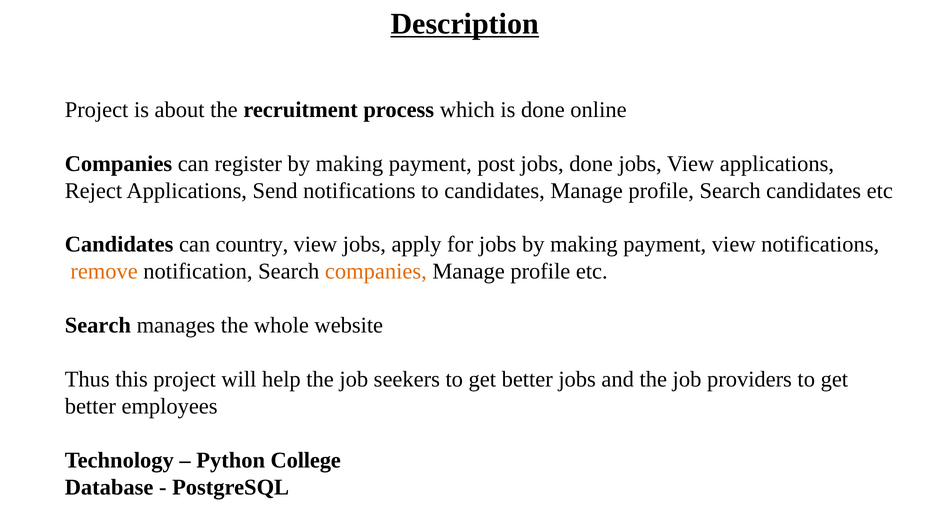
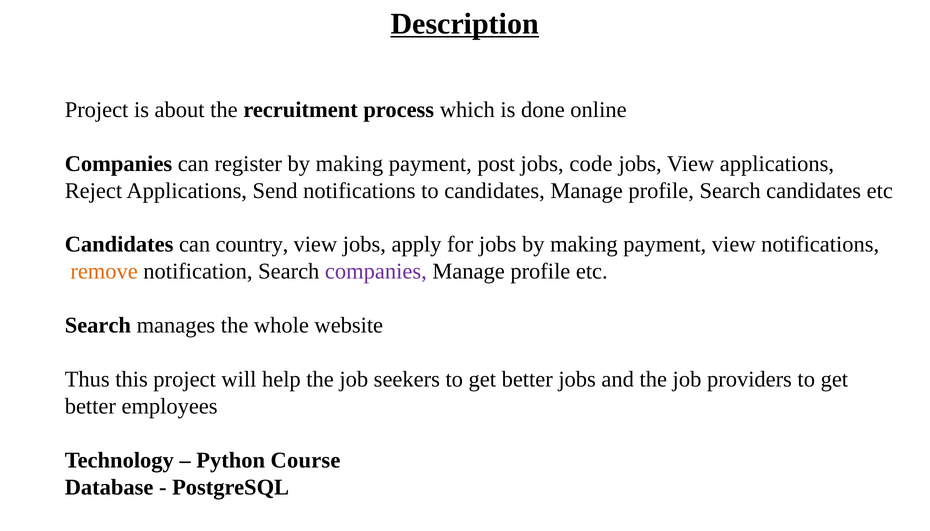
jobs done: done -> code (591, 164)
companies colour: orange -> purple (376, 272)
College: College -> Course (306, 461)
